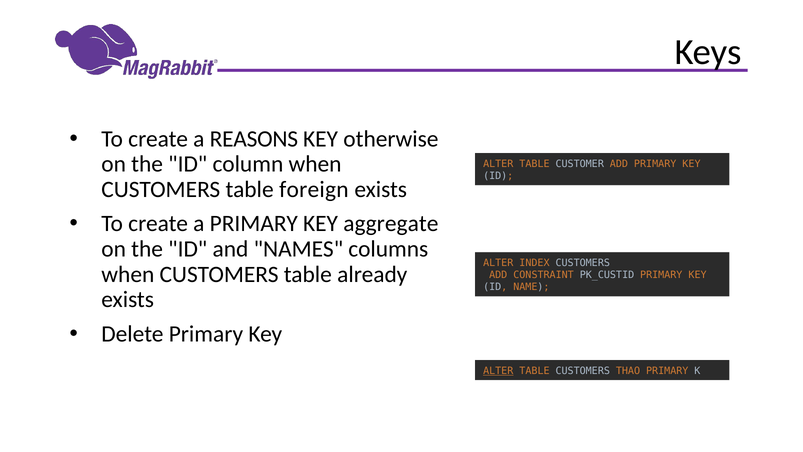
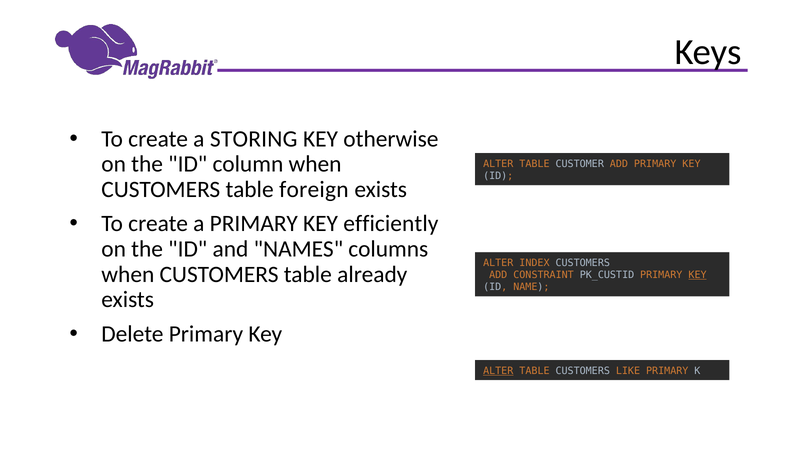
REASONS: REASONS -> STORING (254, 139)
aggregate: aggregate -> efficiently (391, 224)
KEY underline: none -> present (698, 275)
THAO: THAO -> LIKE (628, 370)
